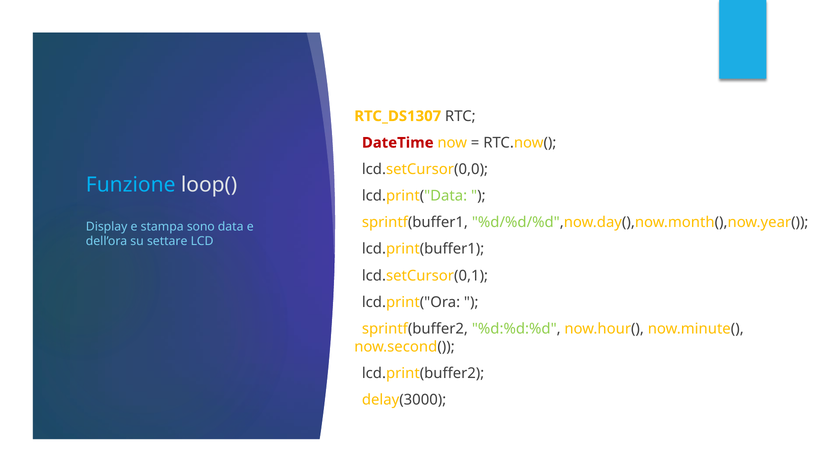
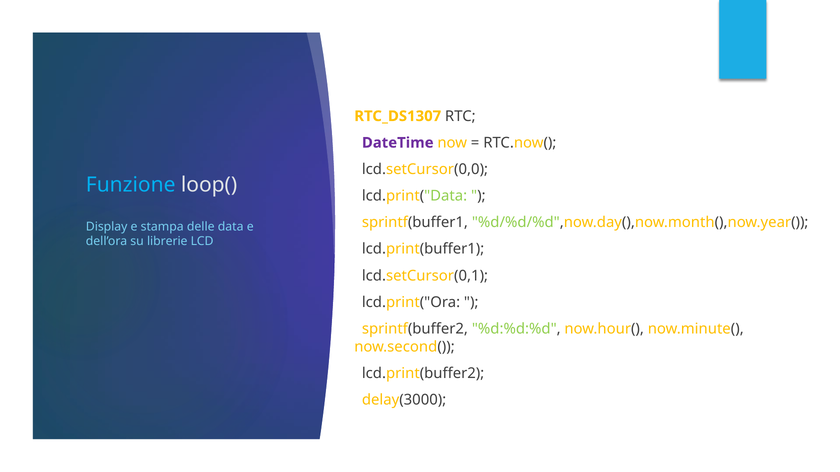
DateTime colour: red -> purple (398, 143)
sono: sono -> delle (201, 227)
settare: settare -> librerie (167, 242)
